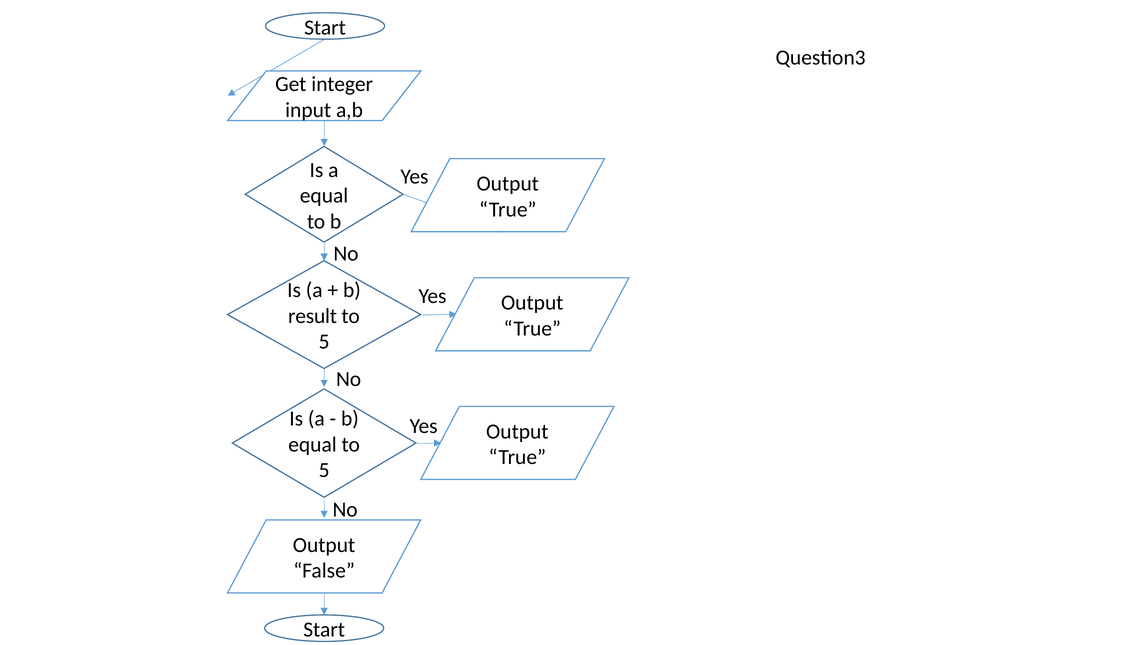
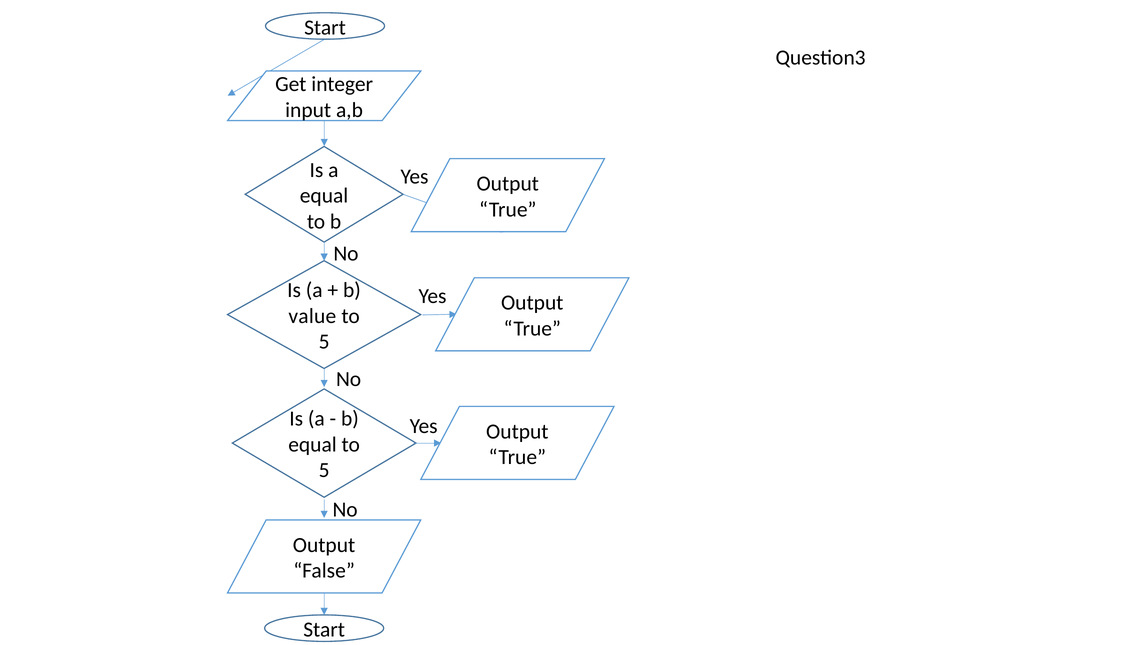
result: result -> value (312, 316)
